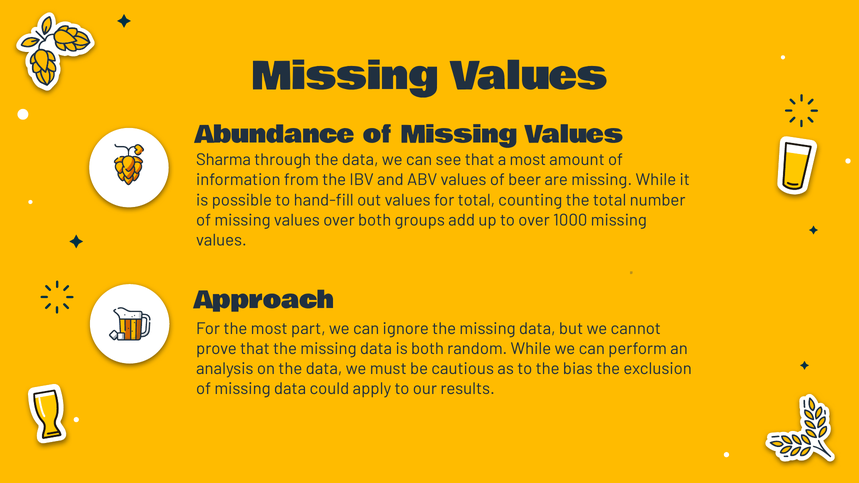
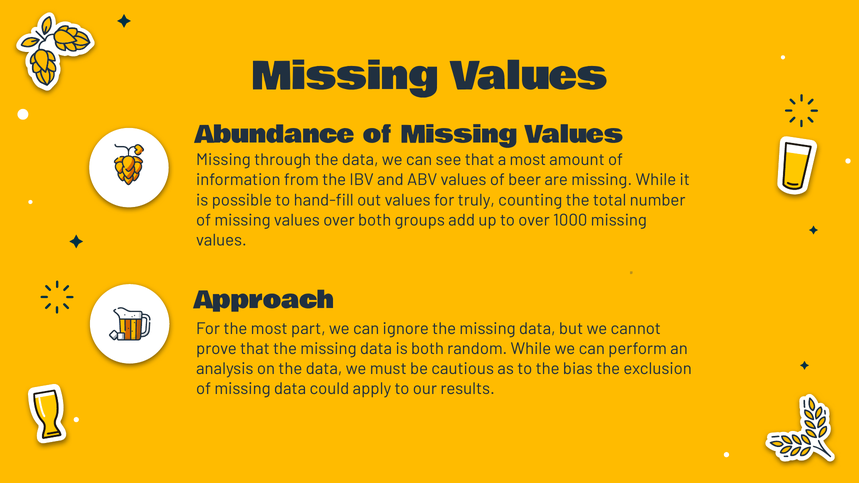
Sharma: Sharma -> Missing (223, 160)
for total: total -> truly (476, 200)
